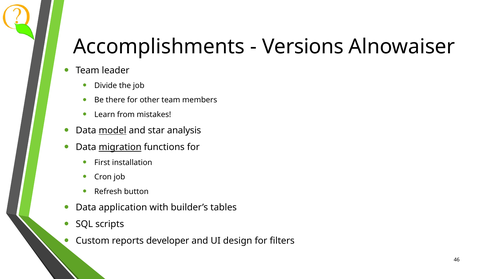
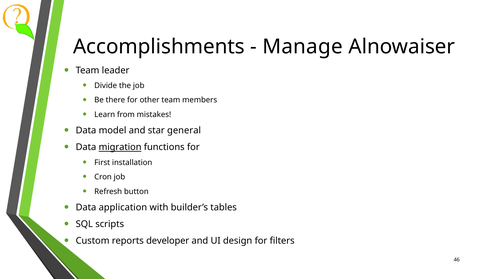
Versions: Versions -> Manage (303, 47)
model underline: present -> none (113, 130)
analysis: analysis -> general (184, 130)
